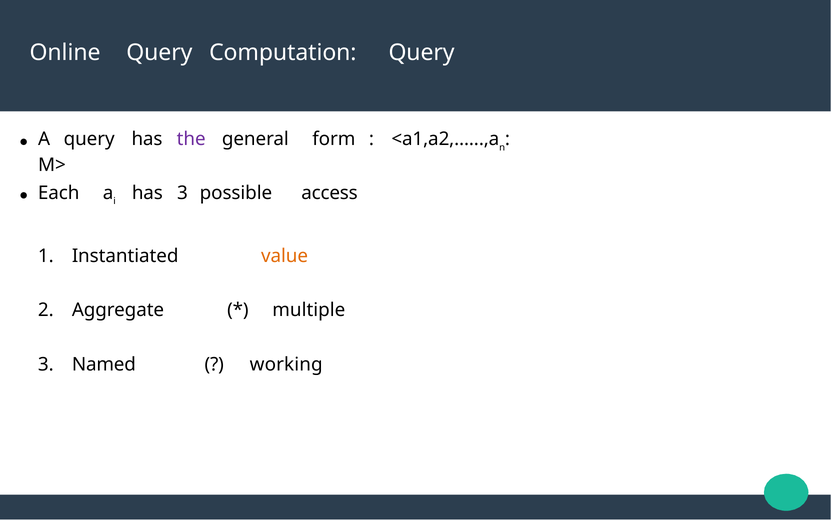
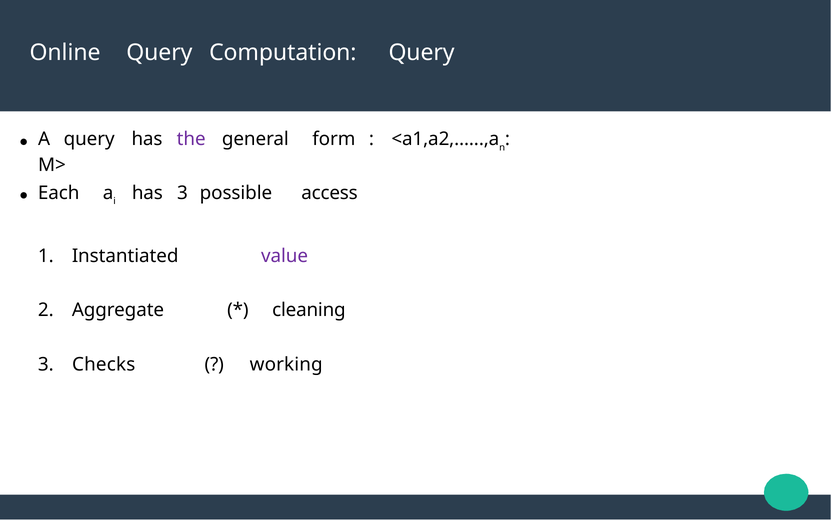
value colour: orange -> purple (285, 256)
multiple: multiple -> cleaning (309, 310)
Named: Named -> Checks (104, 364)
